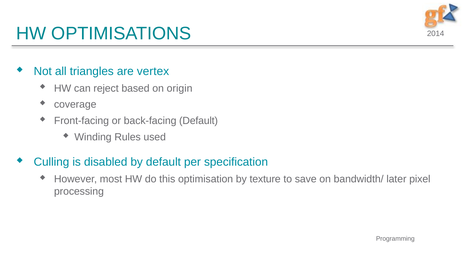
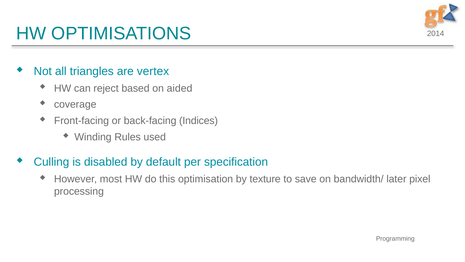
origin: origin -> aided (180, 88)
back-facing Default: Default -> Indices (199, 121)
